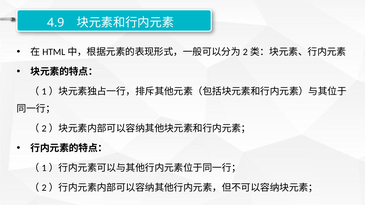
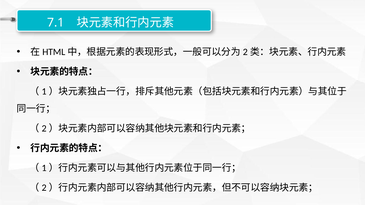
4.9: 4.9 -> 7.1 (56, 23)
